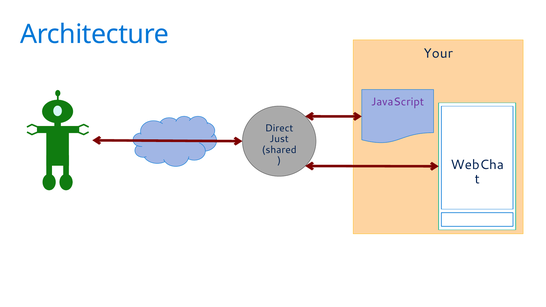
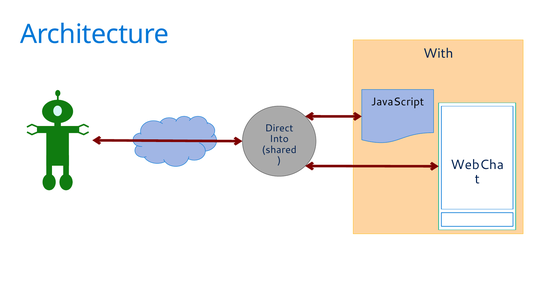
Your: Your -> With (438, 53)
JavaScript colour: purple -> black (398, 102)
Just: Just -> Into (279, 139)
